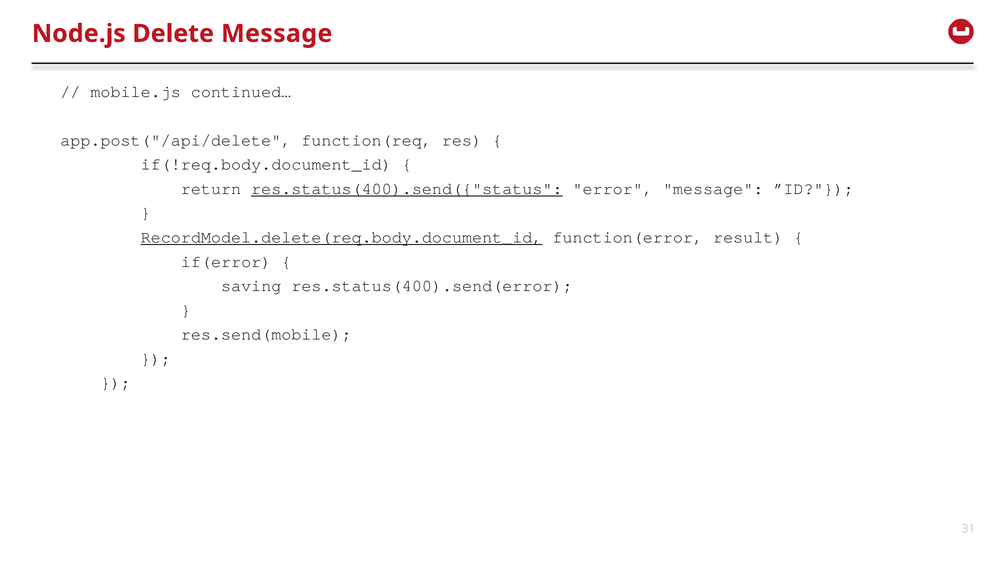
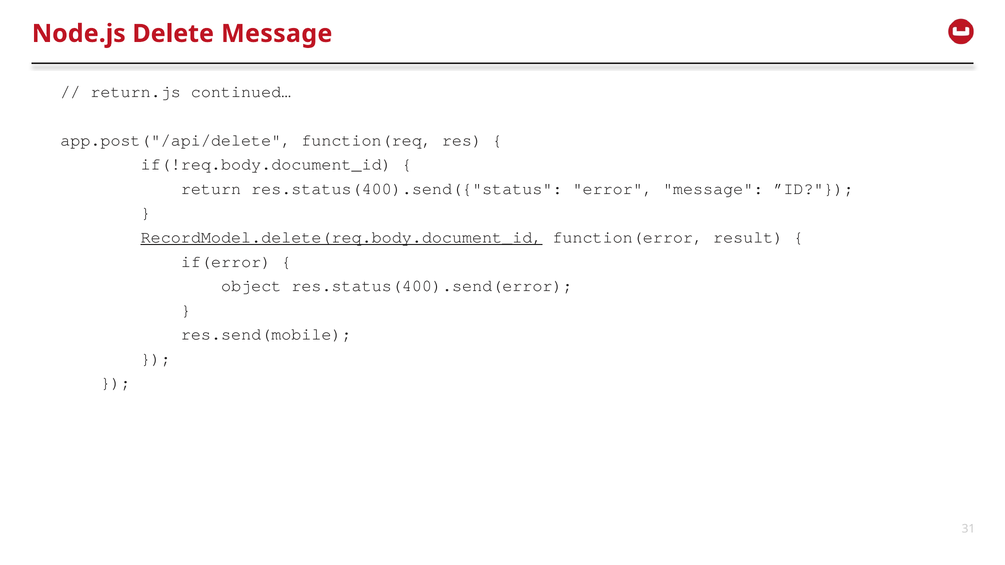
mobile.js: mobile.js -> return.js (136, 92)
res.status(400).send({"status underline: present -> none (407, 189)
saving: saving -> object (251, 286)
